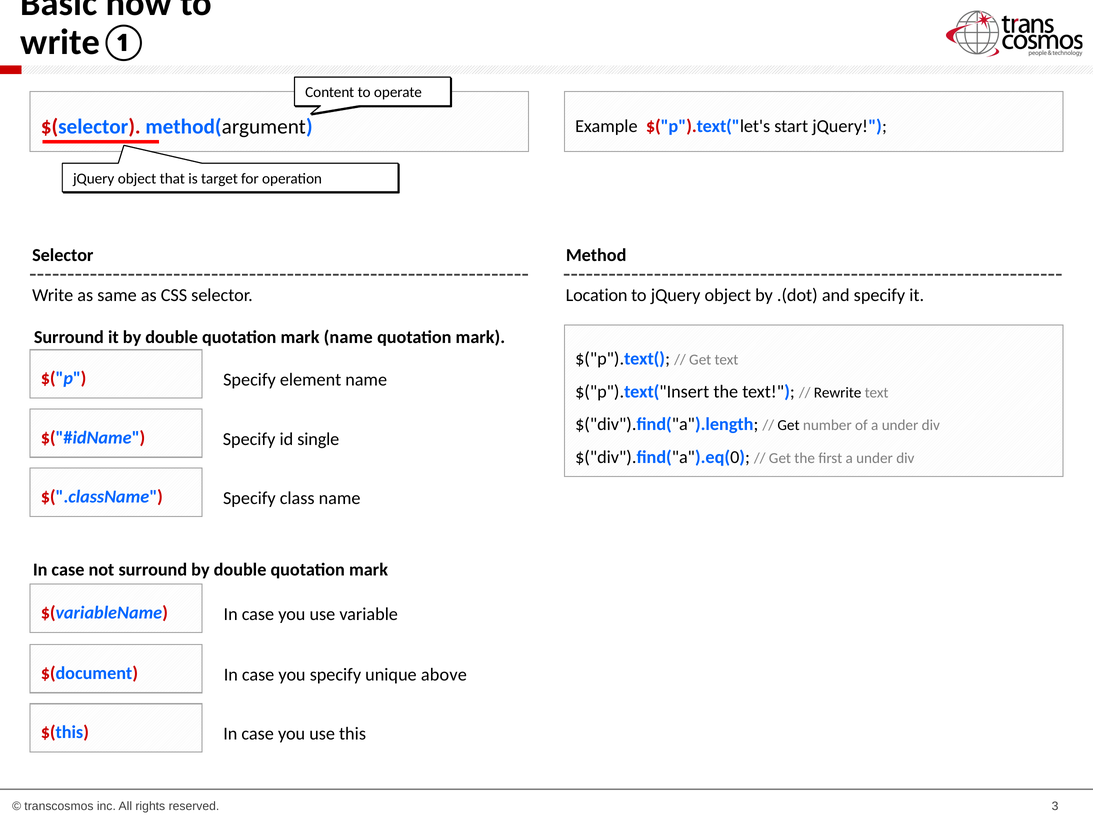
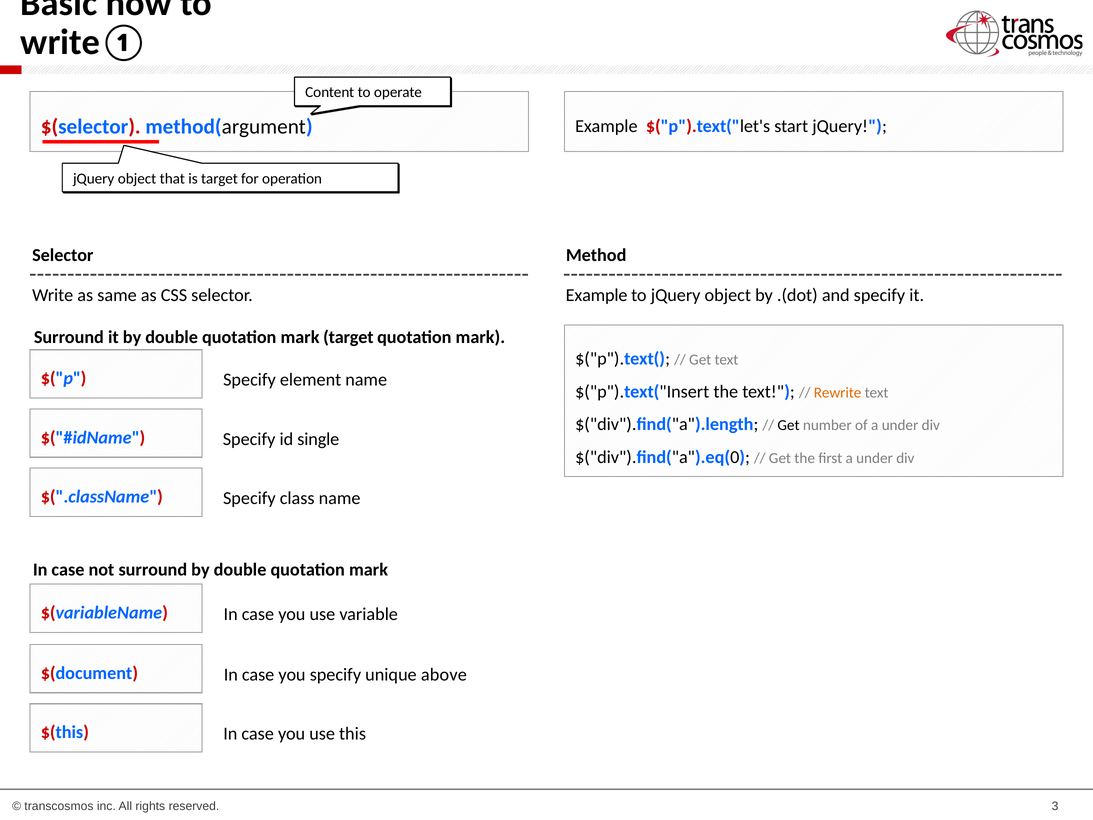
Location: Location -> Example (597, 295)
mark name: name -> target (348, 337)
Rewrite colour: black -> orange (838, 392)
